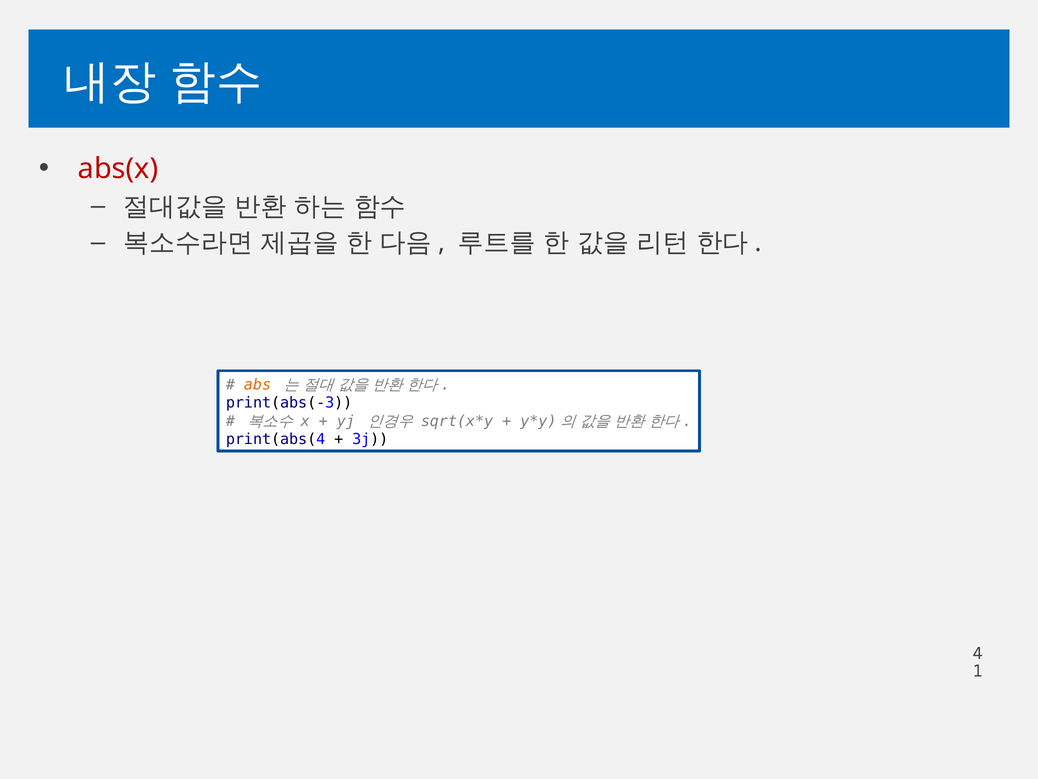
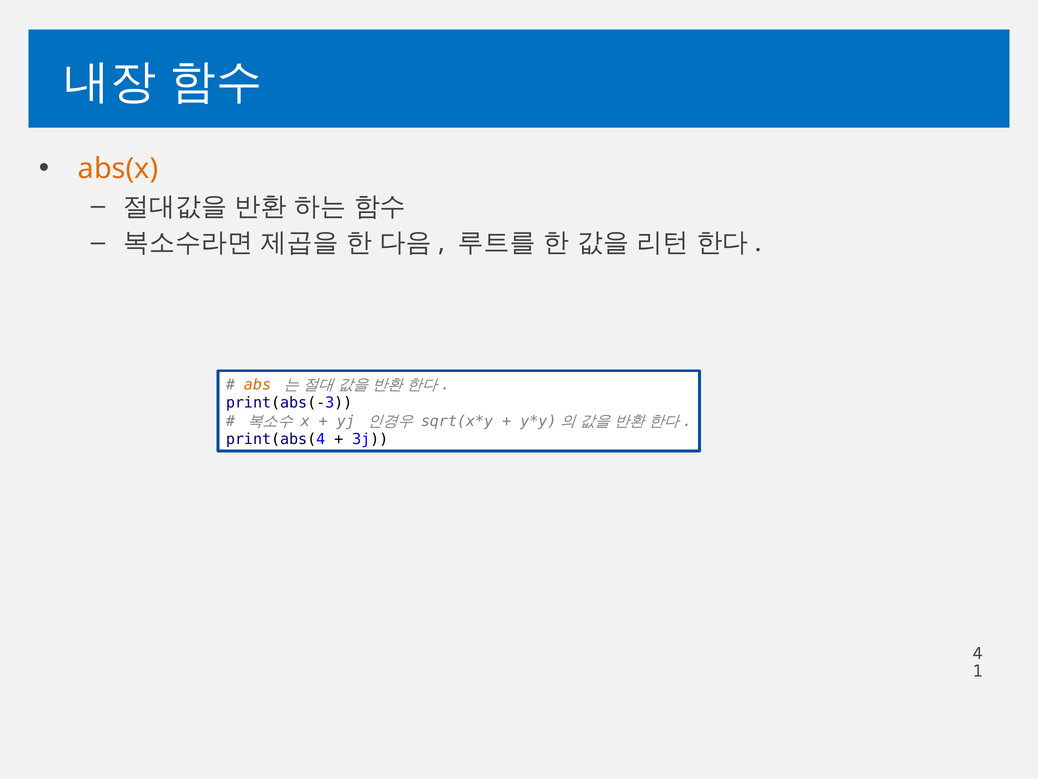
abs(x colour: red -> orange (118, 169)
